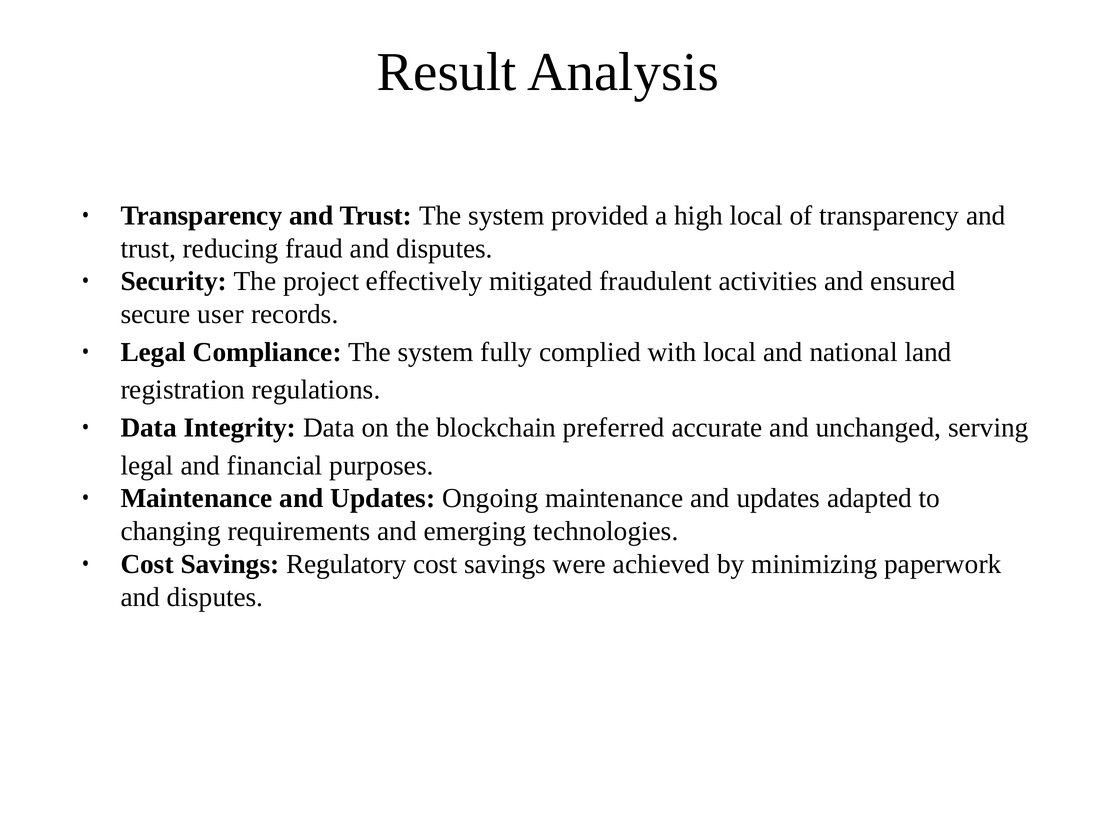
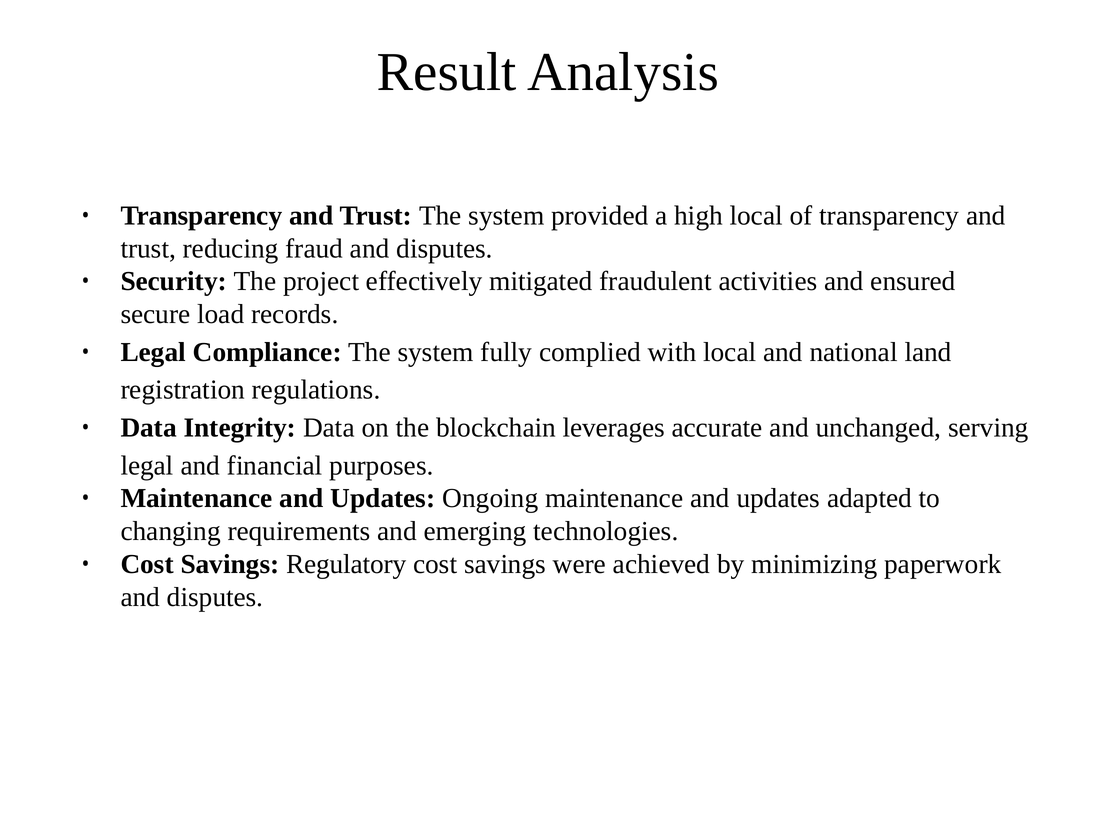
user: user -> load (221, 314)
preferred: preferred -> leverages (614, 428)
